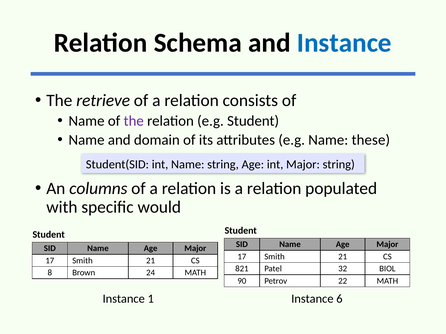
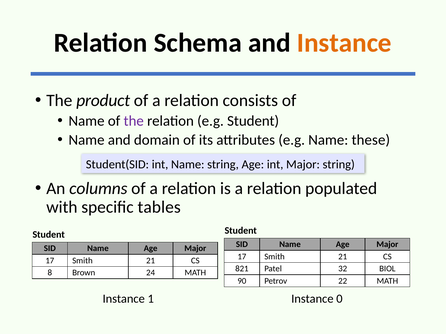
Instance colour: blue -> orange (344, 43)
retrieve: retrieve -> product (103, 101)
would: would -> tables (159, 207)
6: 6 -> 0 (339, 299)
